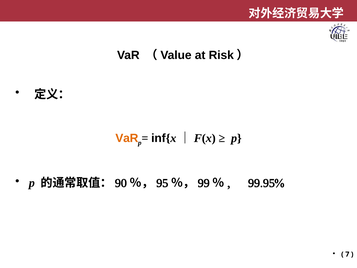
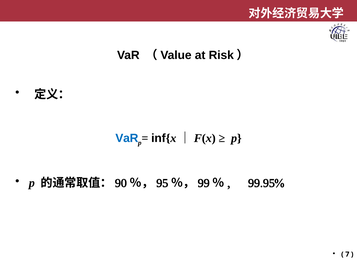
VaR colour: orange -> blue (127, 138)
